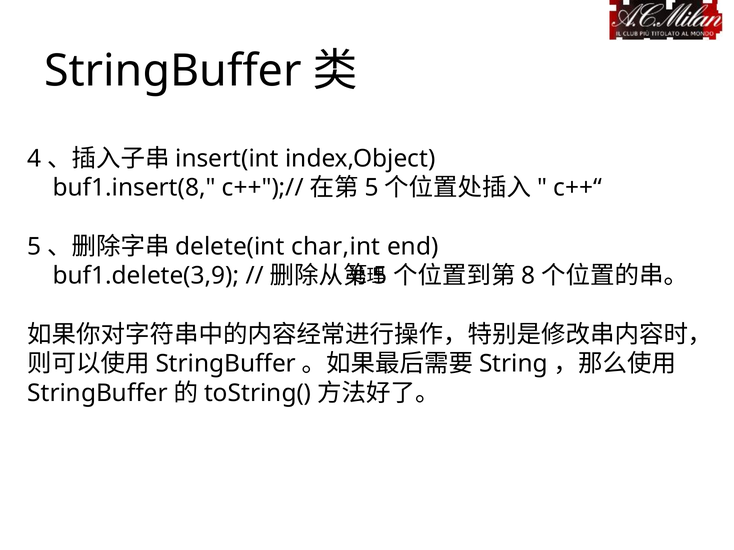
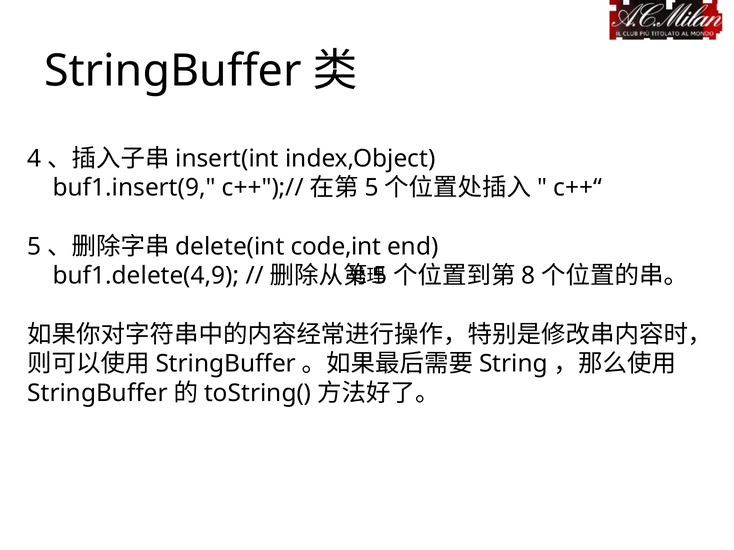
buf1.insert(8: buf1.insert(8 -> buf1.insert(9 (134, 188)
char,int: char,int -> code,int (336, 247)
buf1.delete(3,9: buf1.delete(3,9 -> buf1.delete(4,9 (146, 276)
